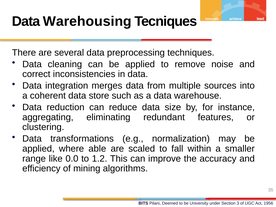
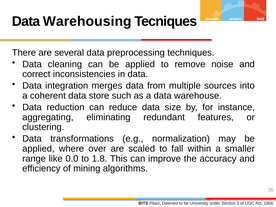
able: able -> over (97, 149)
1.2: 1.2 -> 1.8 (100, 159)
